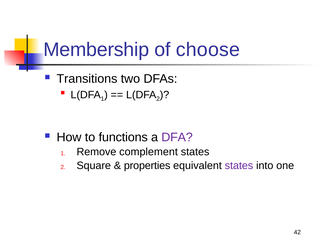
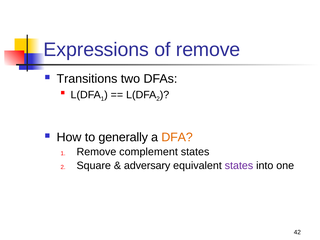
Membership: Membership -> Expressions (96, 50)
of choose: choose -> remove (208, 50)
functions: functions -> generally (123, 137)
DFA colour: purple -> orange (177, 137)
properties: properties -> adversary (147, 166)
